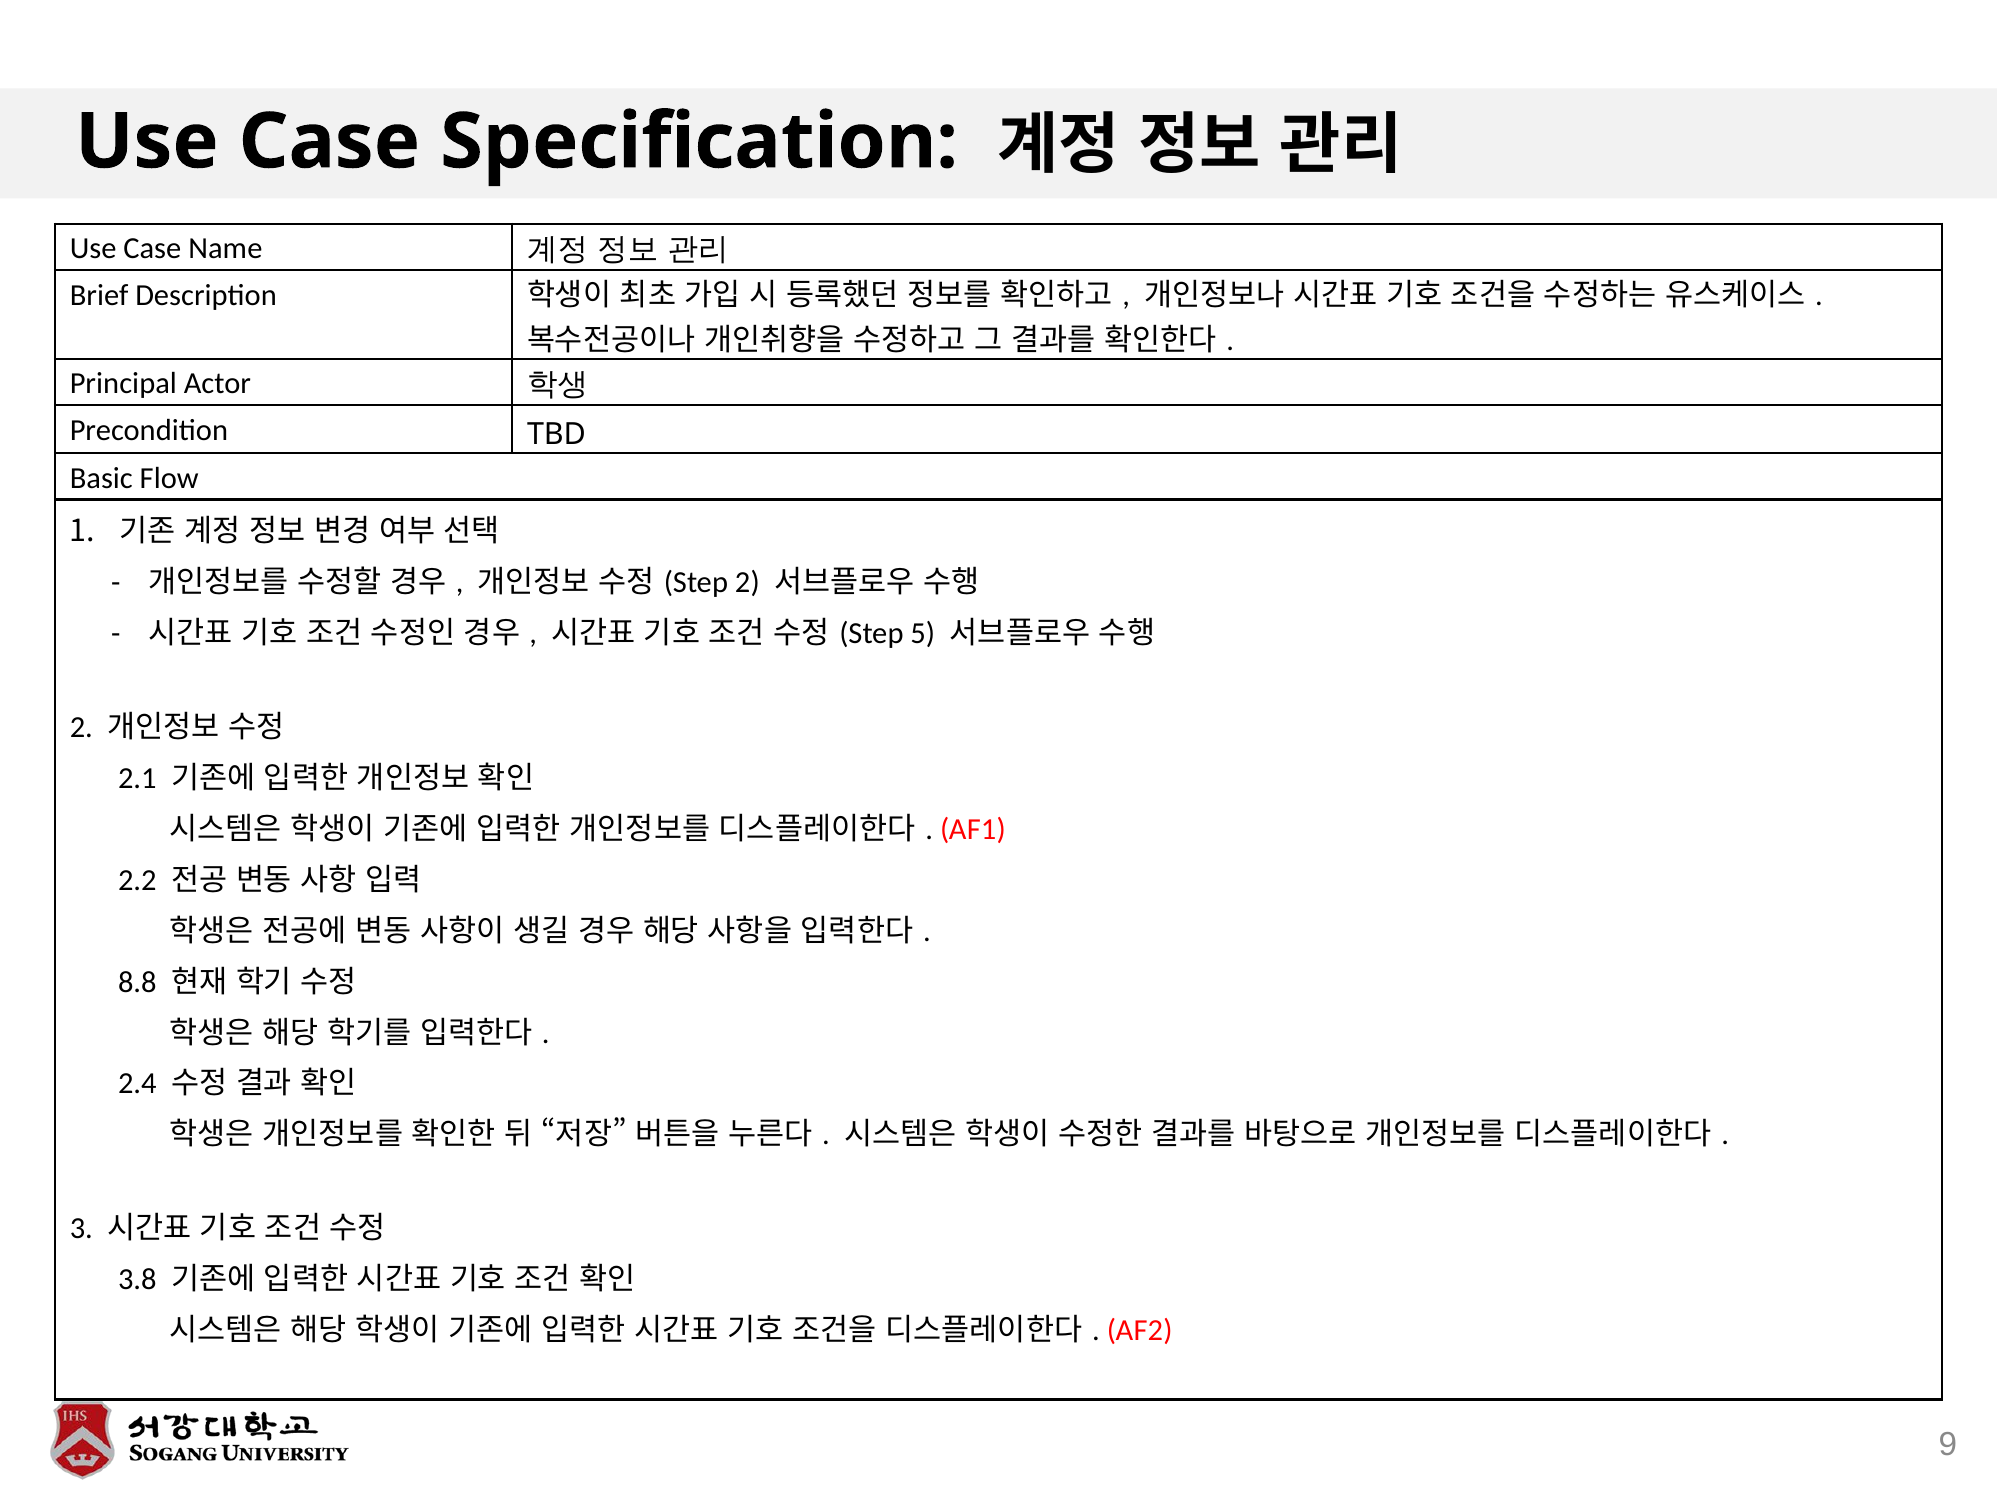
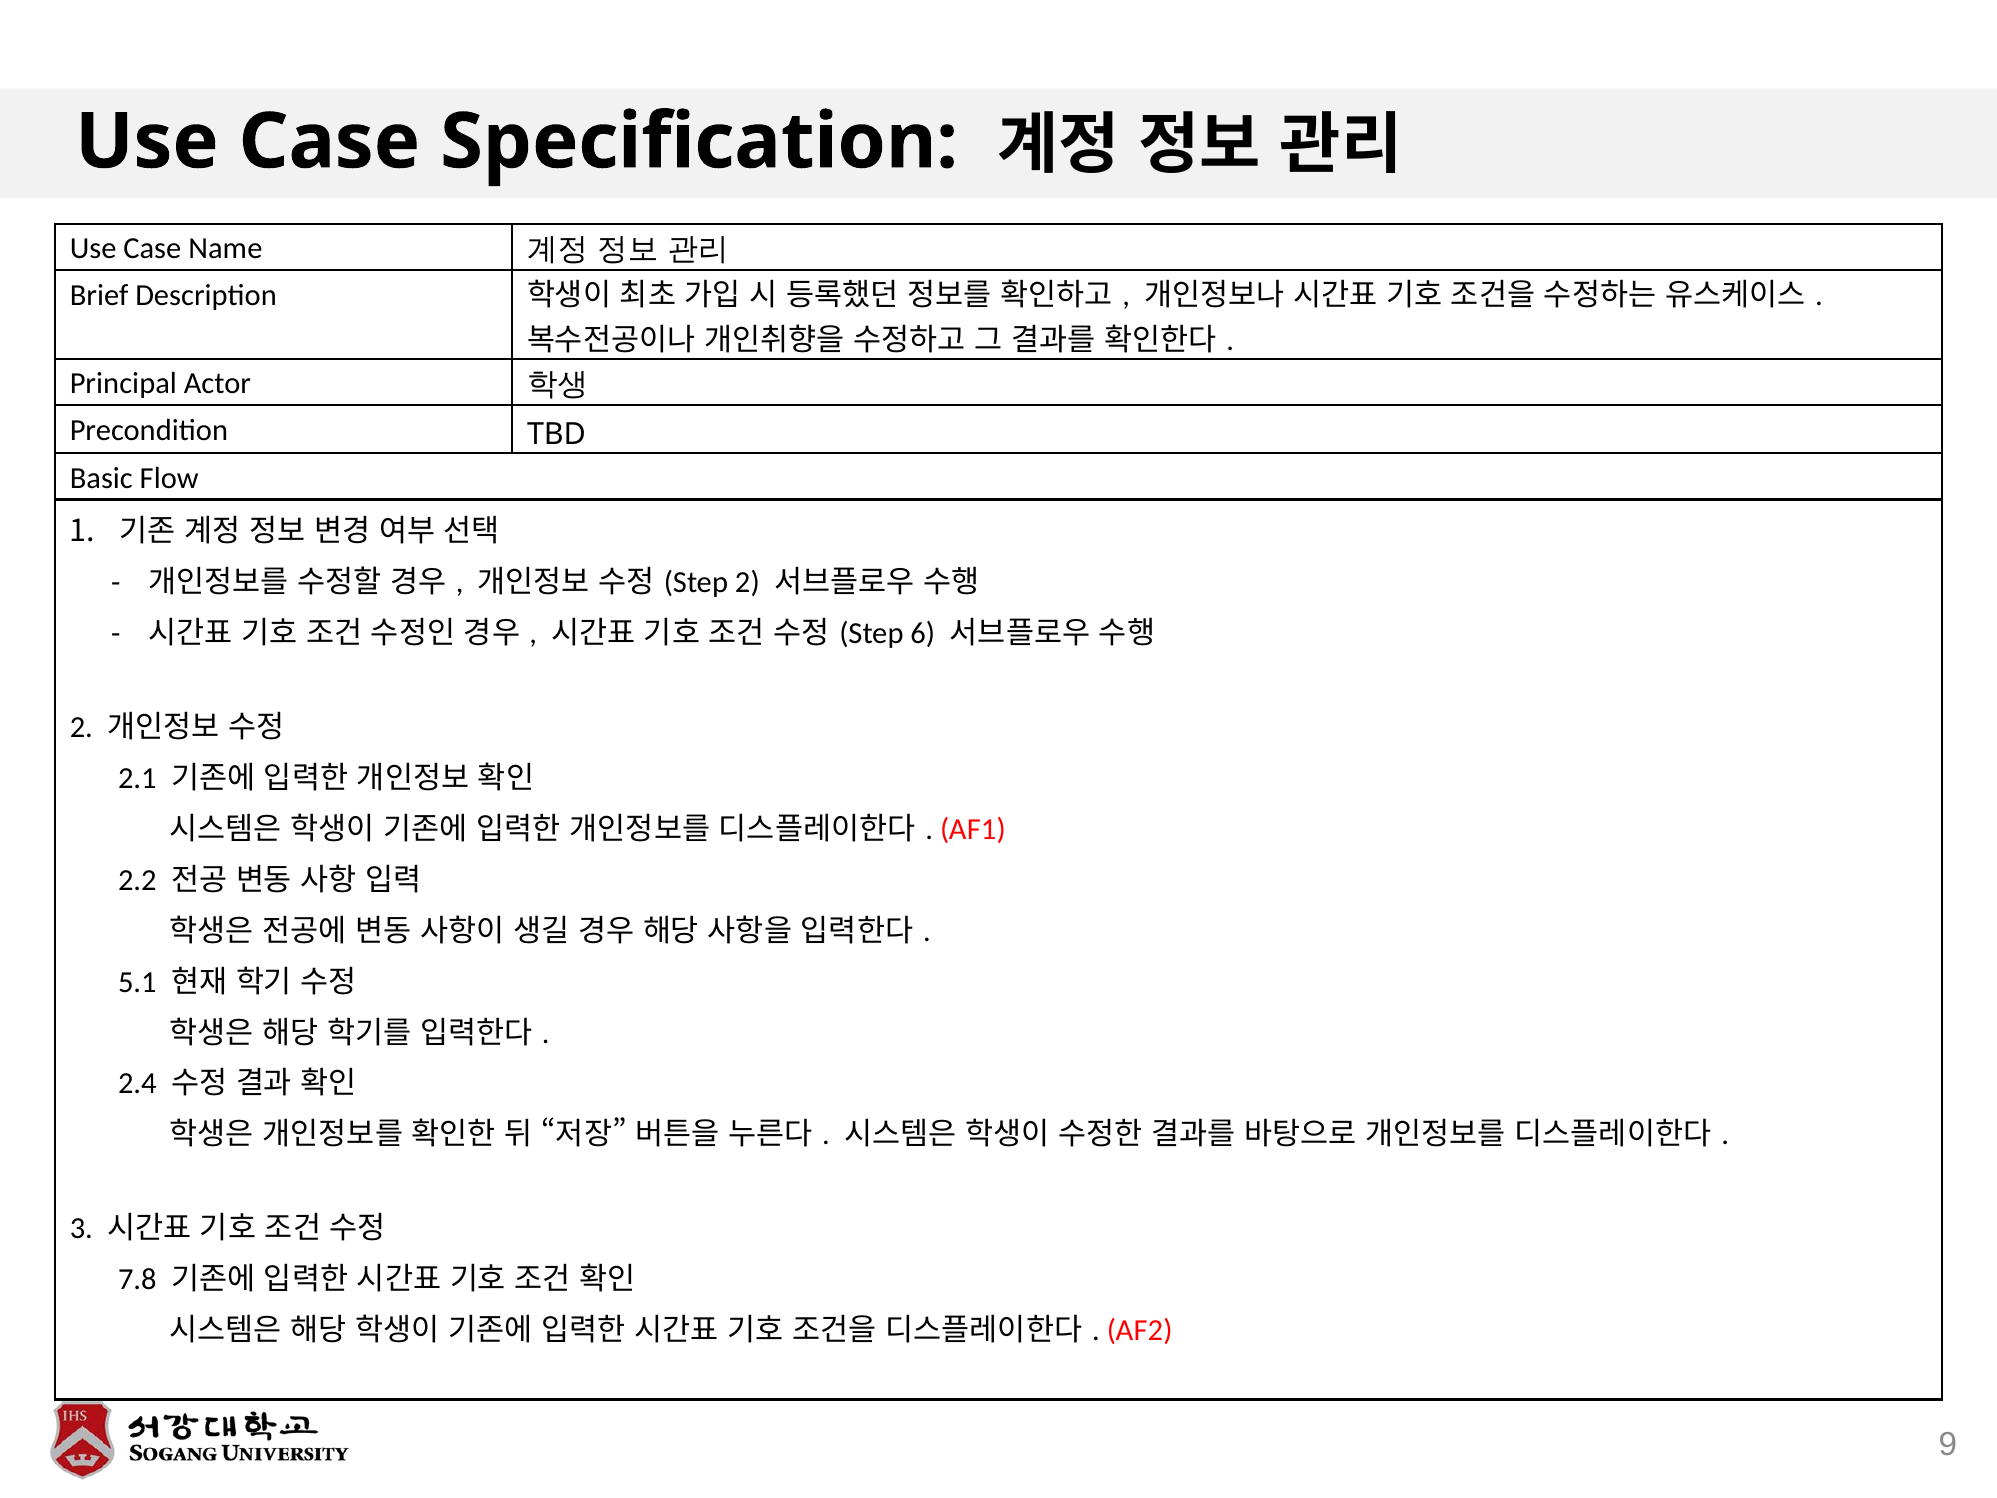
5: 5 -> 6 (923, 633)
8.8: 8.8 -> 5.1 (137, 982)
3.8: 3.8 -> 7.8 (137, 1279)
